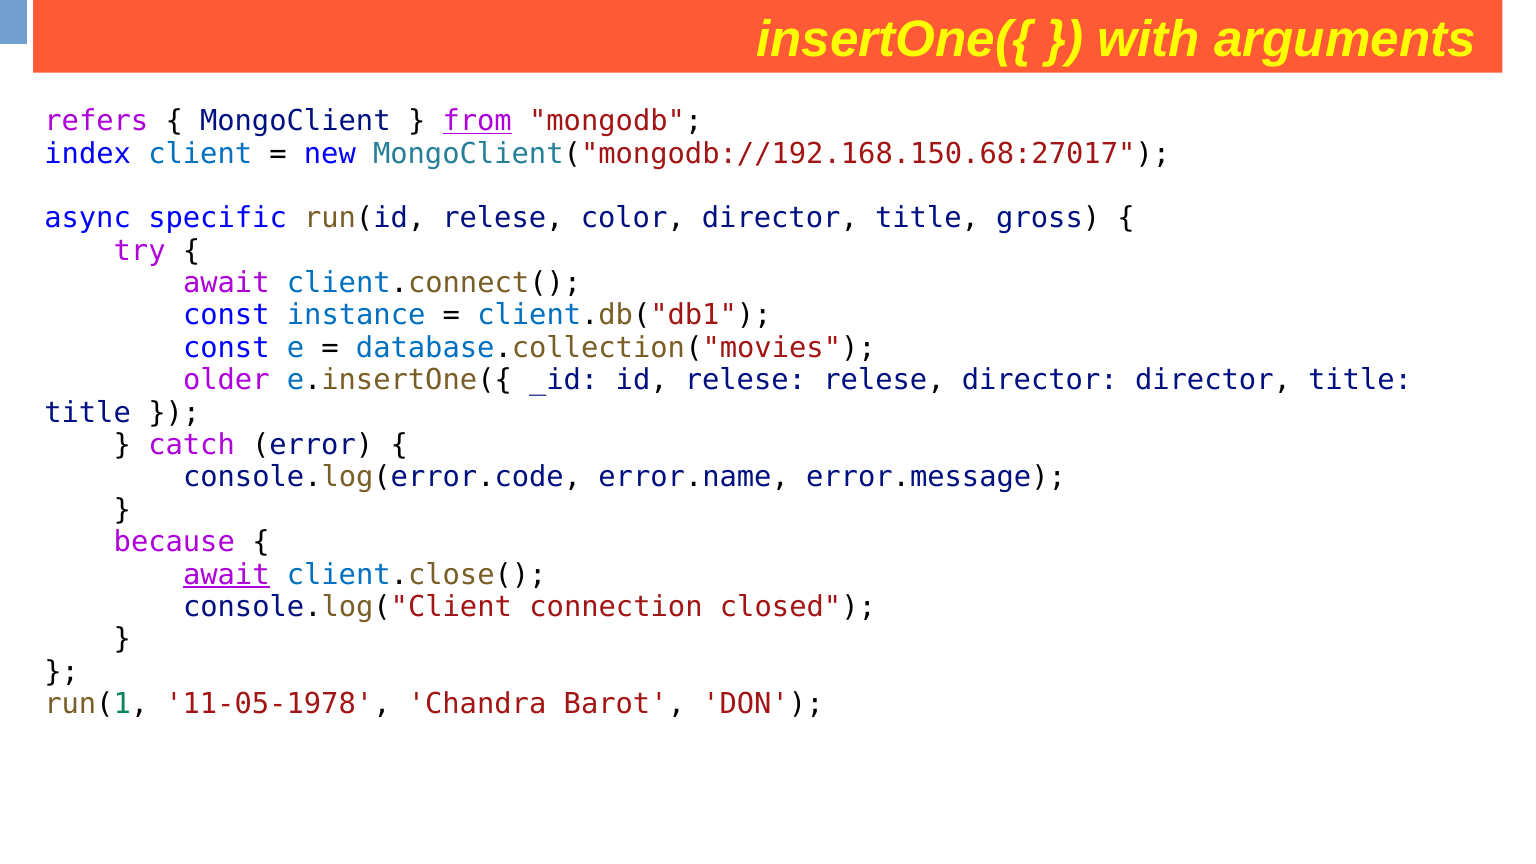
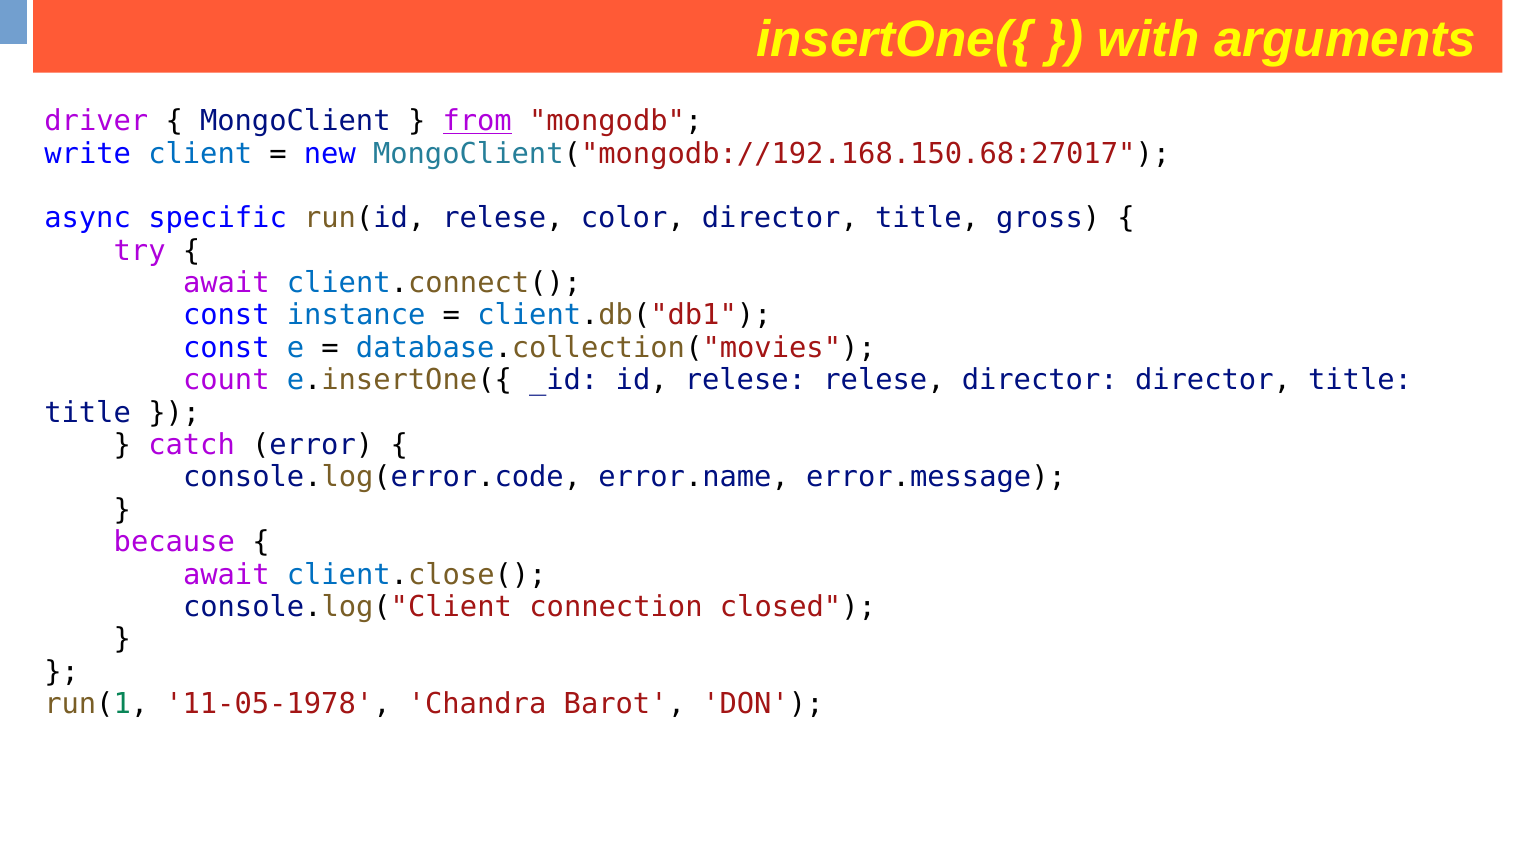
refers: refers -> driver (96, 121)
index: index -> write (88, 154)
older: older -> count (226, 380)
await underline: present -> none (226, 575)
